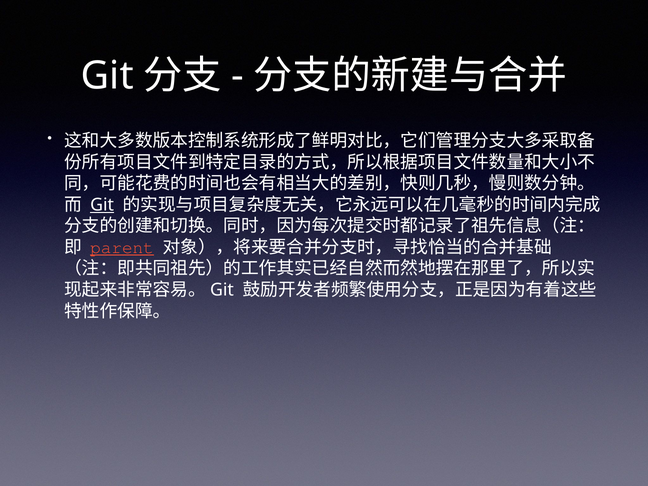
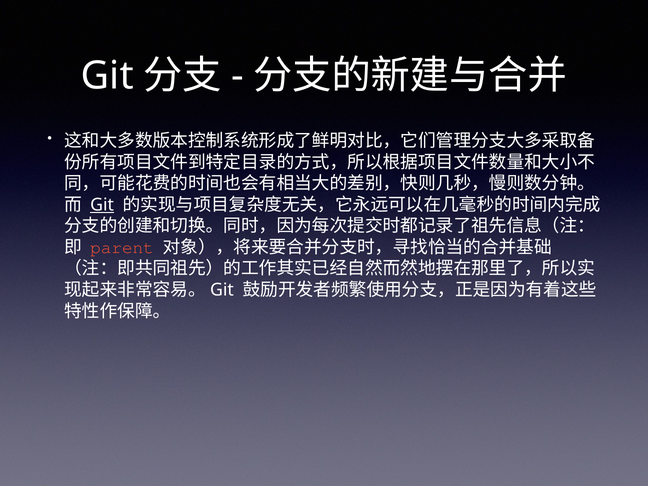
parent underline: present -> none (122, 247)
